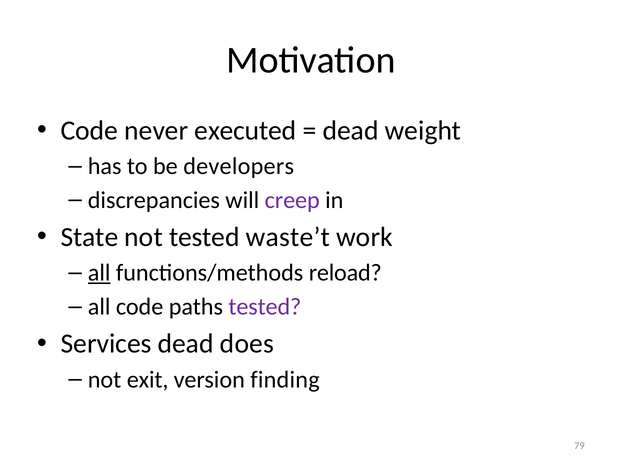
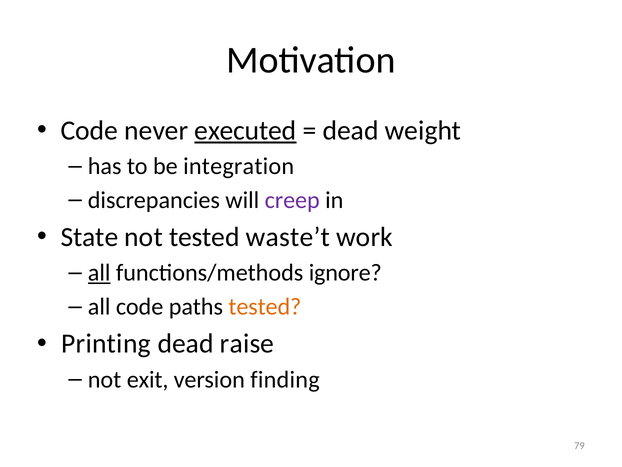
executed underline: none -> present (246, 130)
developers: developers -> integration (239, 166)
reload: reload -> ignore (345, 273)
tested colour: purple -> orange (265, 307)
Services: Services -> Printing (106, 343)
does: does -> raise (247, 343)
